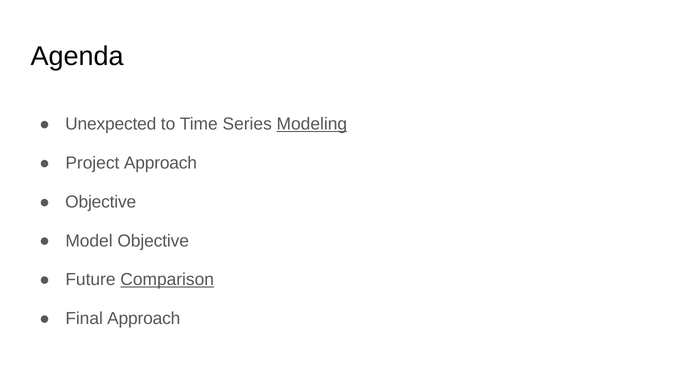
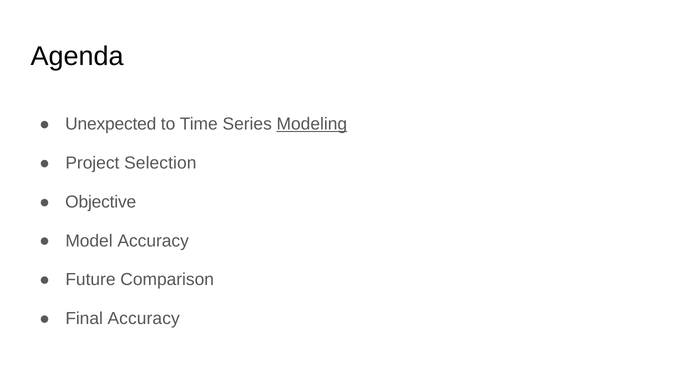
Project Approach: Approach -> Selection (160, 163)
Model Objective: Objective -> Accuracy (153, 241)
Comparison underline: present -> none (167, 280)
Final Approach: Approach -> Accuracy (144, 319)
